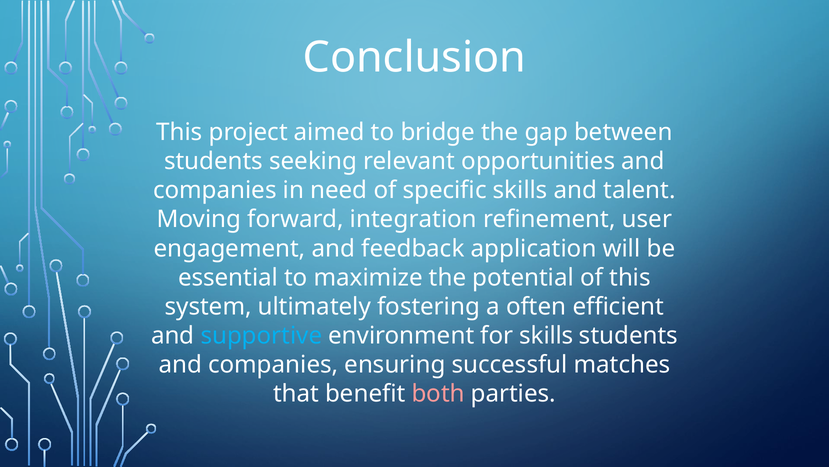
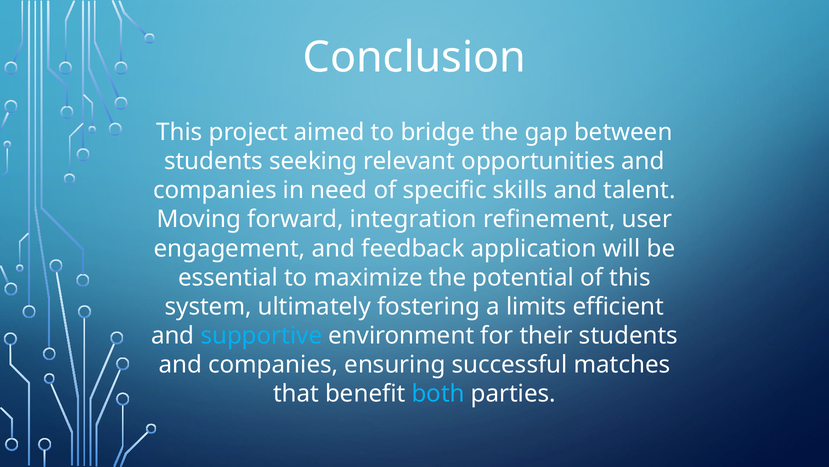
often: often -> limits (536, 306)
for skills: skills -> their (546, 335)
both colour: pink -> light blue (438, 393)
